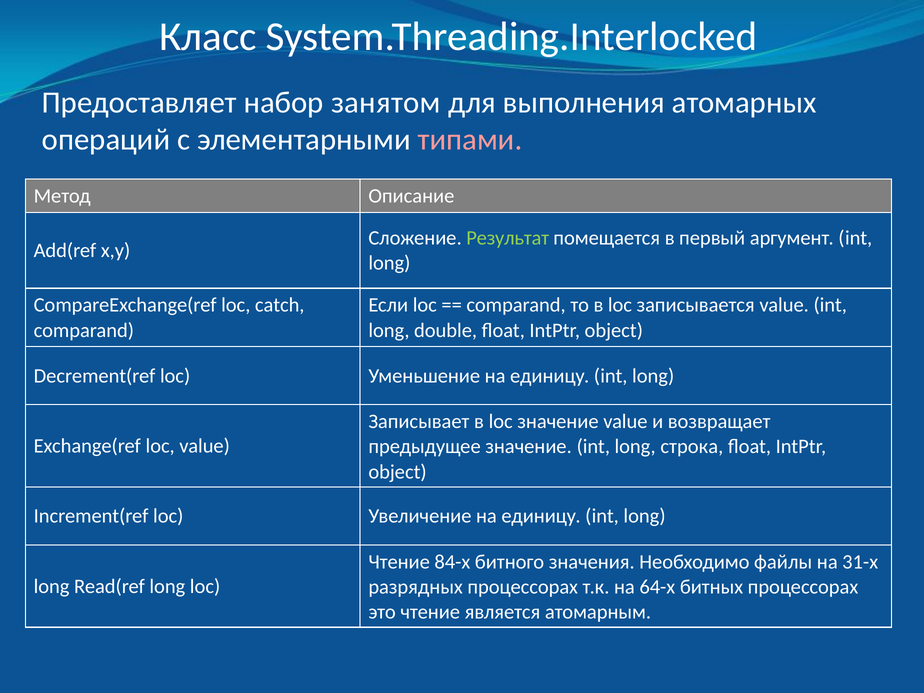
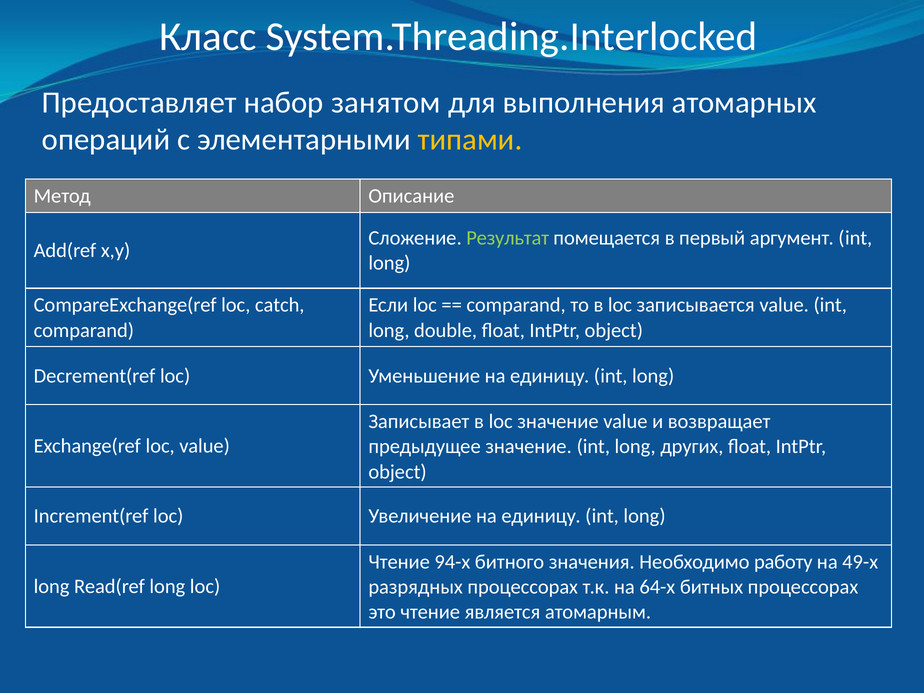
типами colour: pink -> yellow (470, 139)
строка: строка -> других (692, 447)
84-х: 84-х -> 94-х (452, 562)
файлы: файлы -> работу (783, 562)
31-х: 31-х -> 49-х (860, 562)
